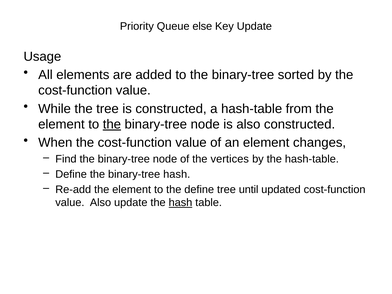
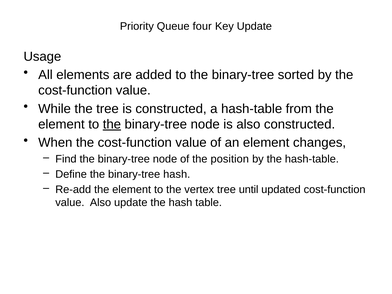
else: else -> four (202, 26)
vertices: vertices -> position (230, 159)
the define: define -> vertex (199, 190)
hash underline: present -> none (180, 203)
